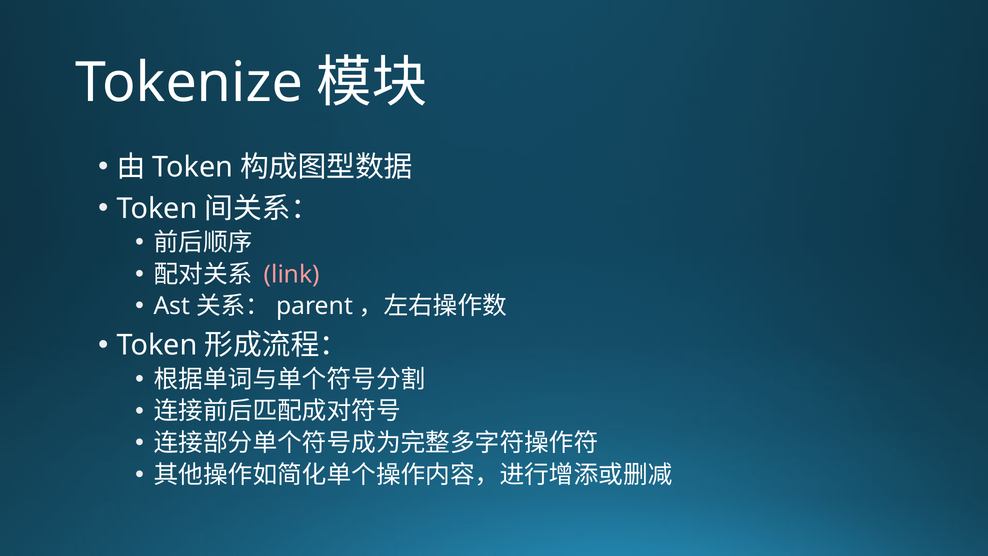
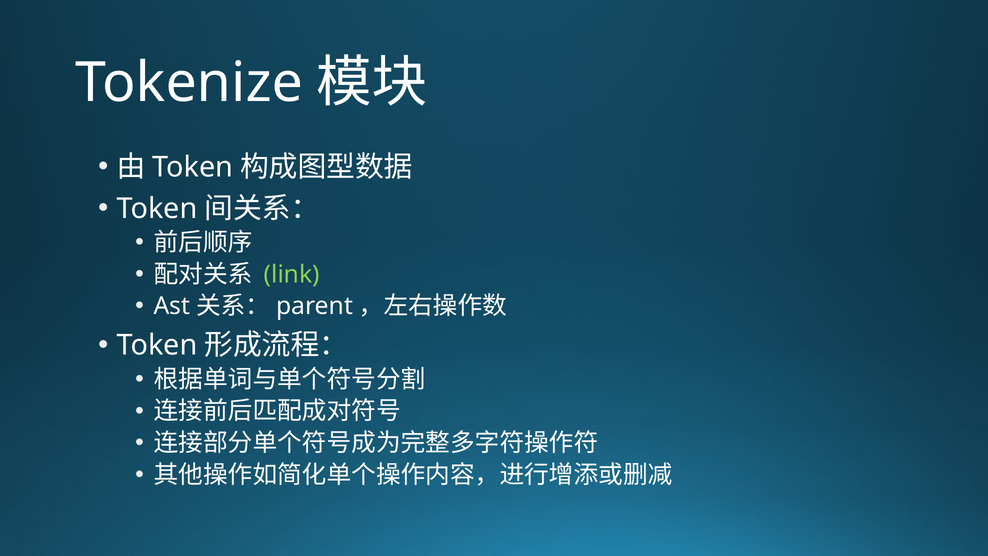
link colour: pink -> light green (292, 274)
